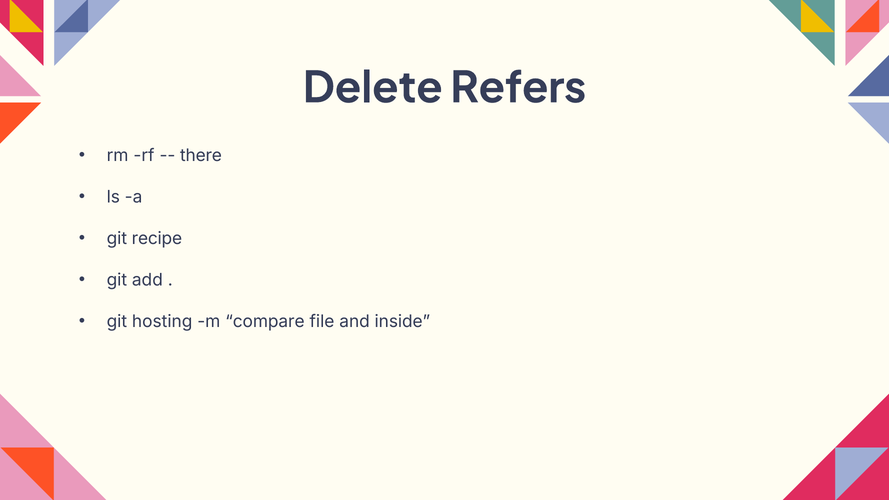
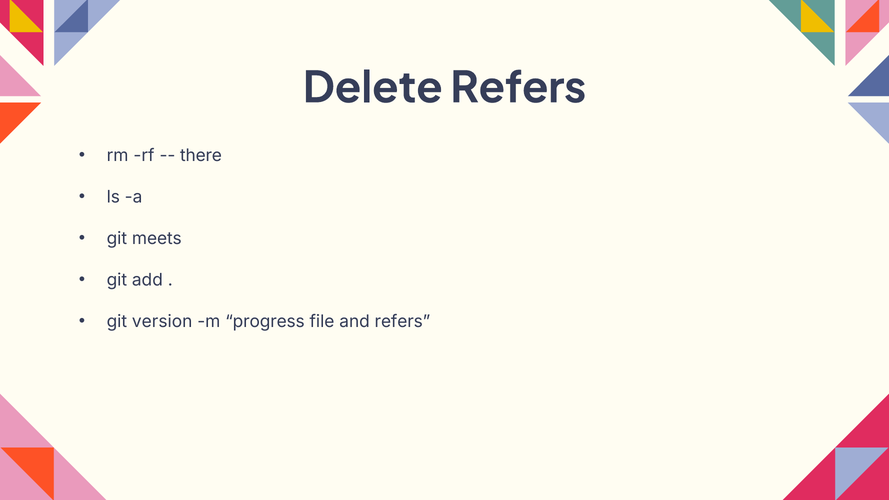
recipe: recipe -> meets (157, 239)
hosting: hosting -> version (162, 322)
compare: compare -> progress (265, 322)
and inside: inside -> refers (402, 322)
